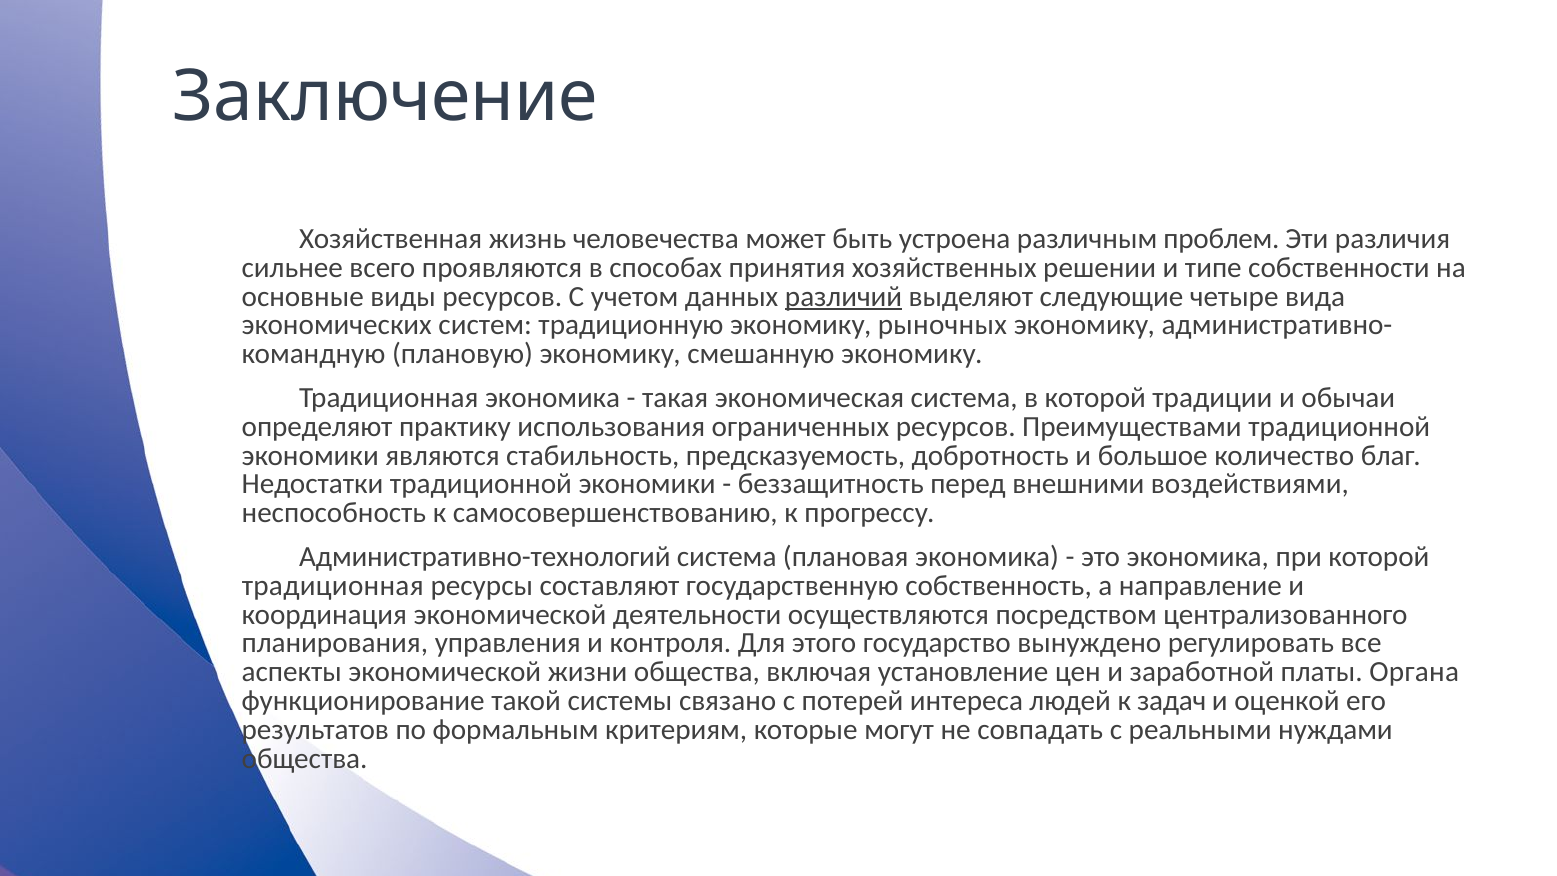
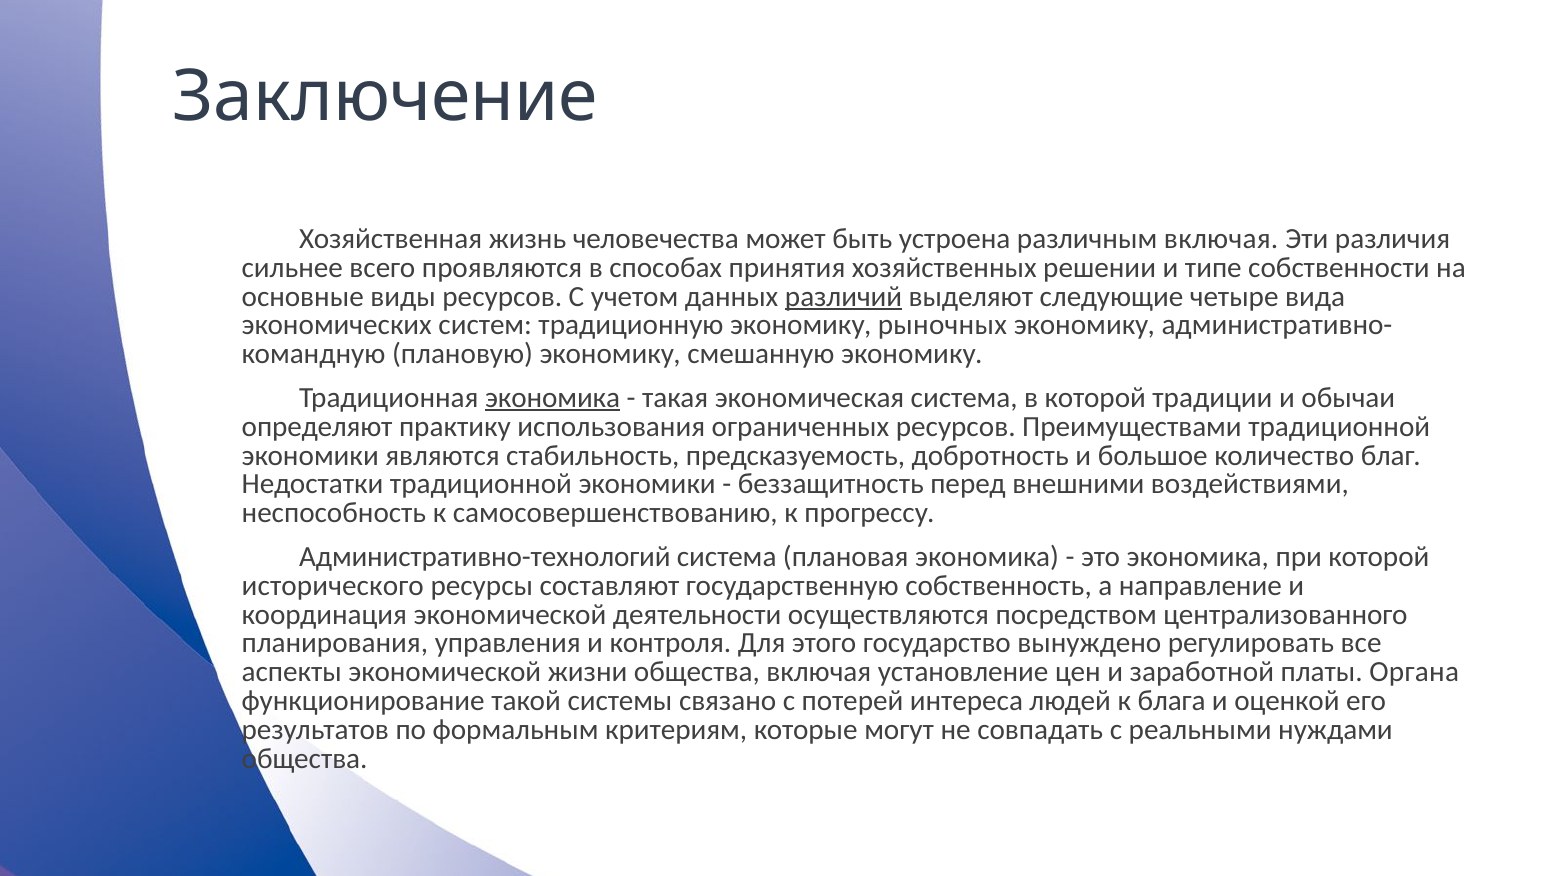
различным проблем: проблем -> включая (1221, 239)
экономика underline: none -> present (553, 398)
традиционная: традиционная -> исторического (333, 585)
задач: задач -> блага (1172, 701)
